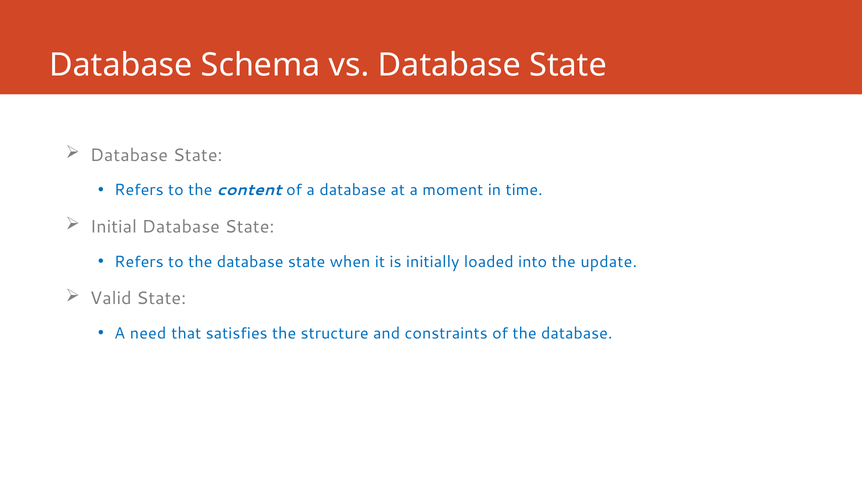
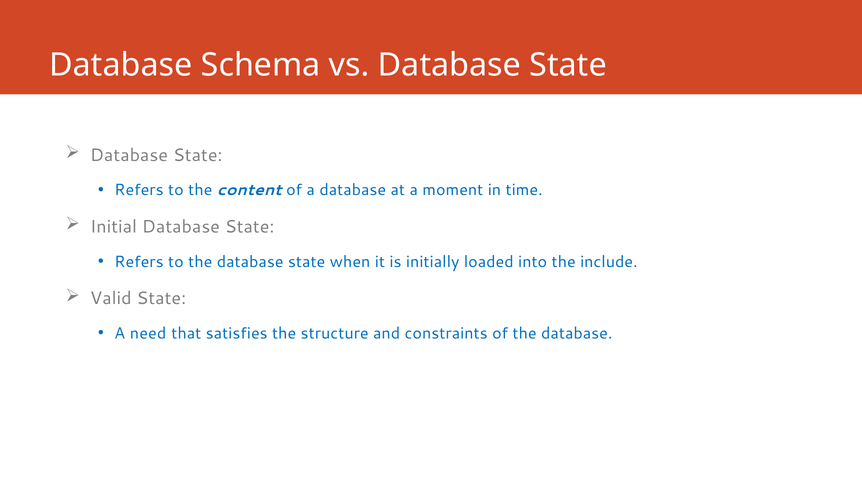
update: update -> include (609, 262)
